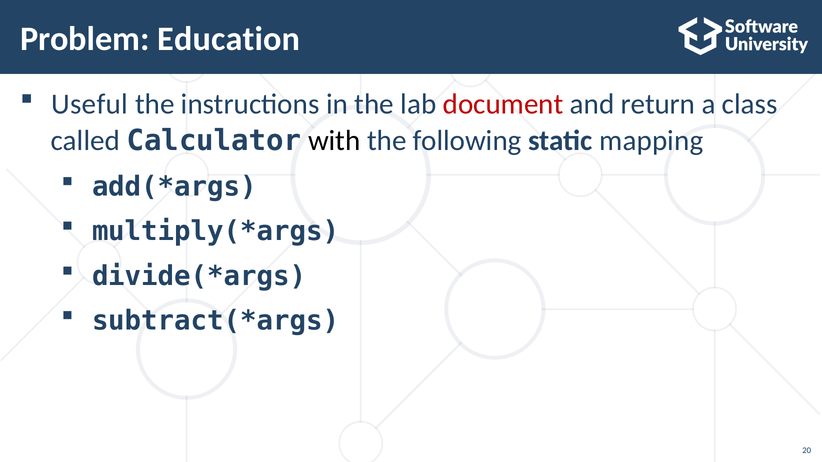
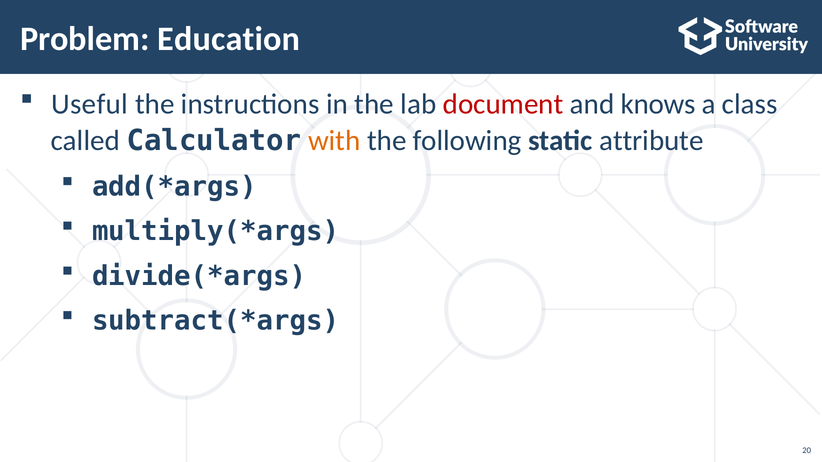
return: return -> knows (658, 104)
with colour: black -> orange (334, 141)
mapping: mapping -> attribute (651, 141)
